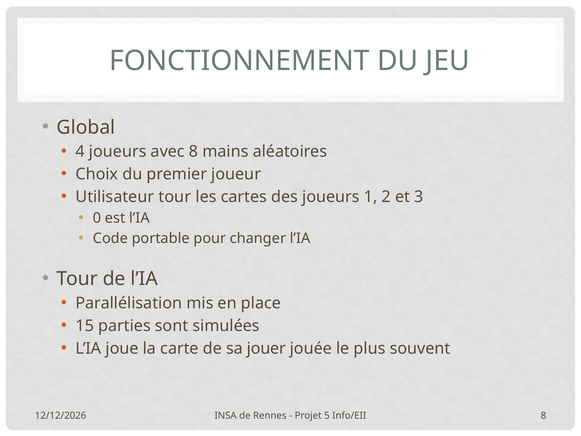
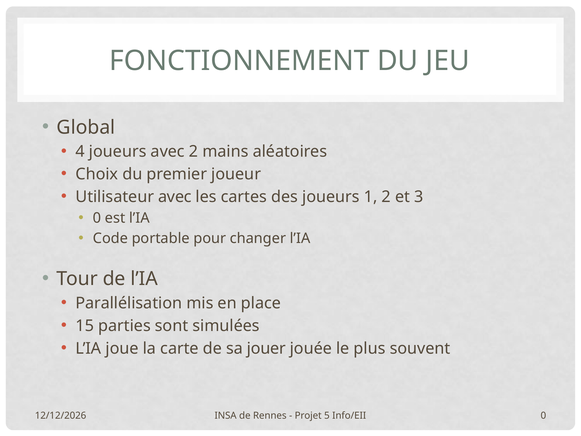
avec 8: 8 -> 2 (194, 152)
Utilisateur tour: tour -> avec (175, 197)
Info/EII 8: 8 -> 0 (543, 415)
